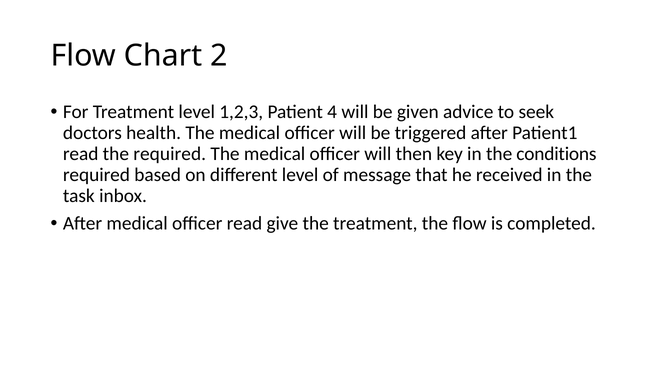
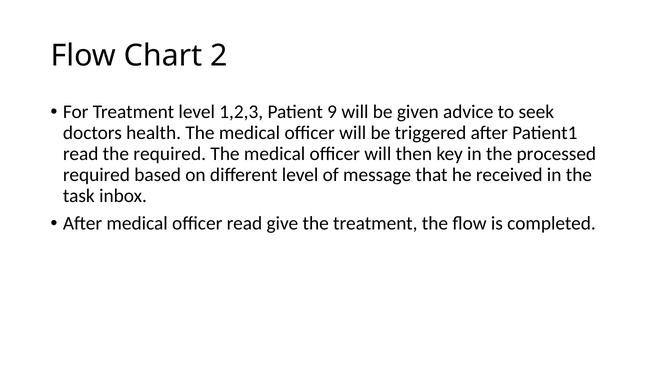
4: 4 -> 9 (332, 112)
conditions: conditions -> processed (556, 154)
